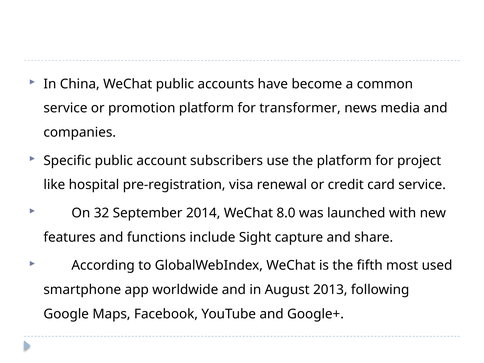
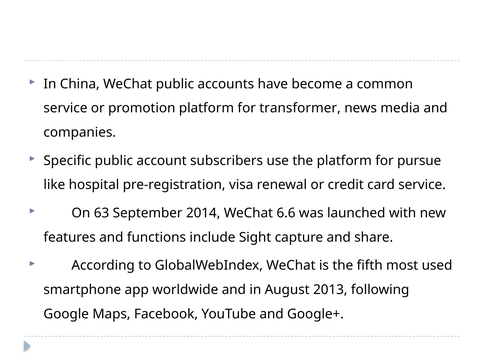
project: project -> pursue (419, 161)
32: 32 -> 63 (102, 213)
8.0: 8.0 -> 6.6 (286, 213)
